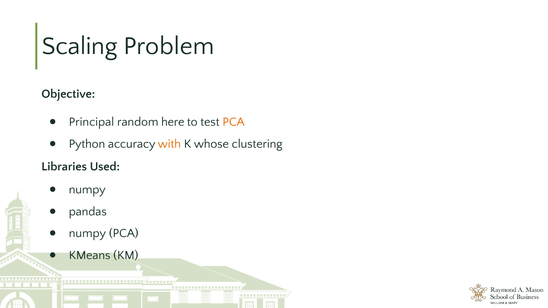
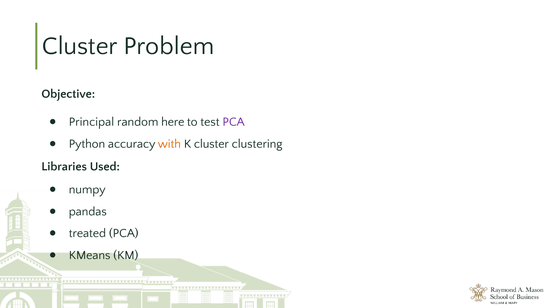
Scaling: Scaling -> Cluster (80, 46)
PCA colour: orange -> purple (234, 122)
K whose: whose -> cluster (211, 144)
numpy: numpy -> treated (87, 233)
